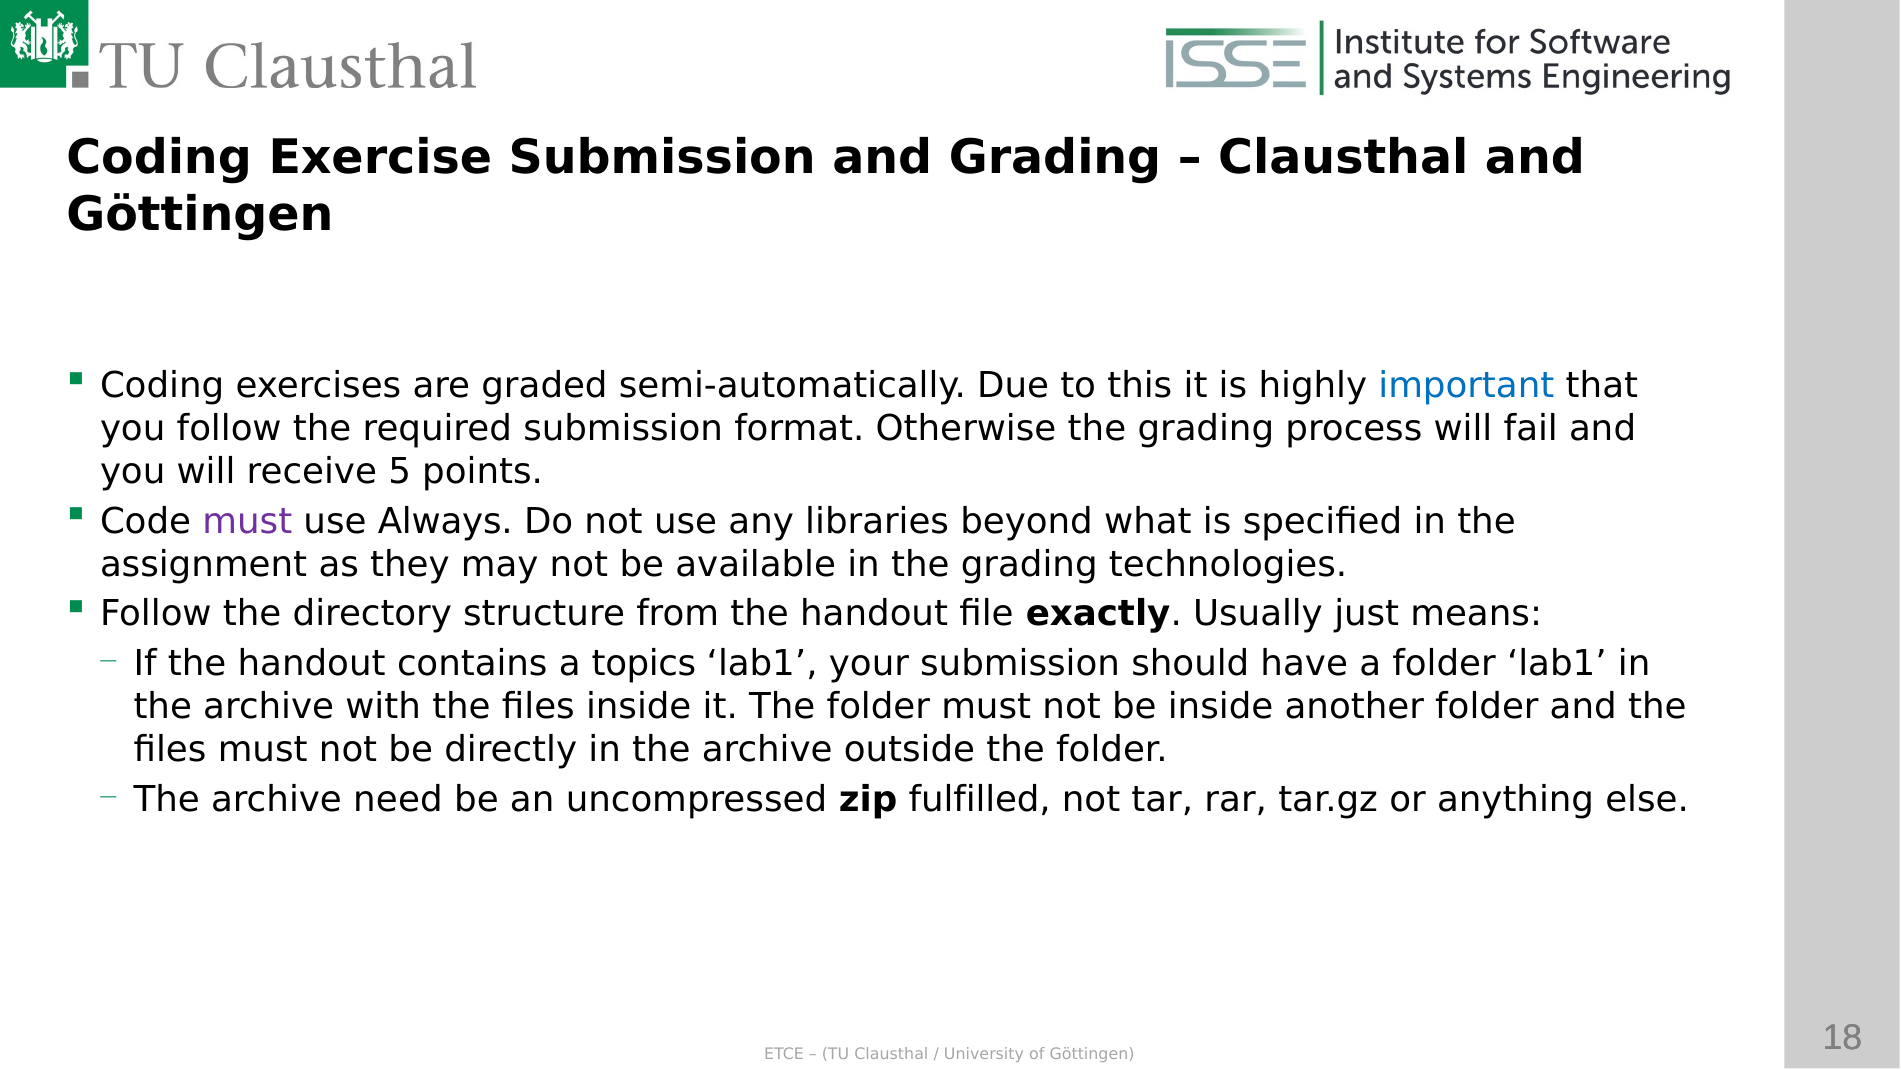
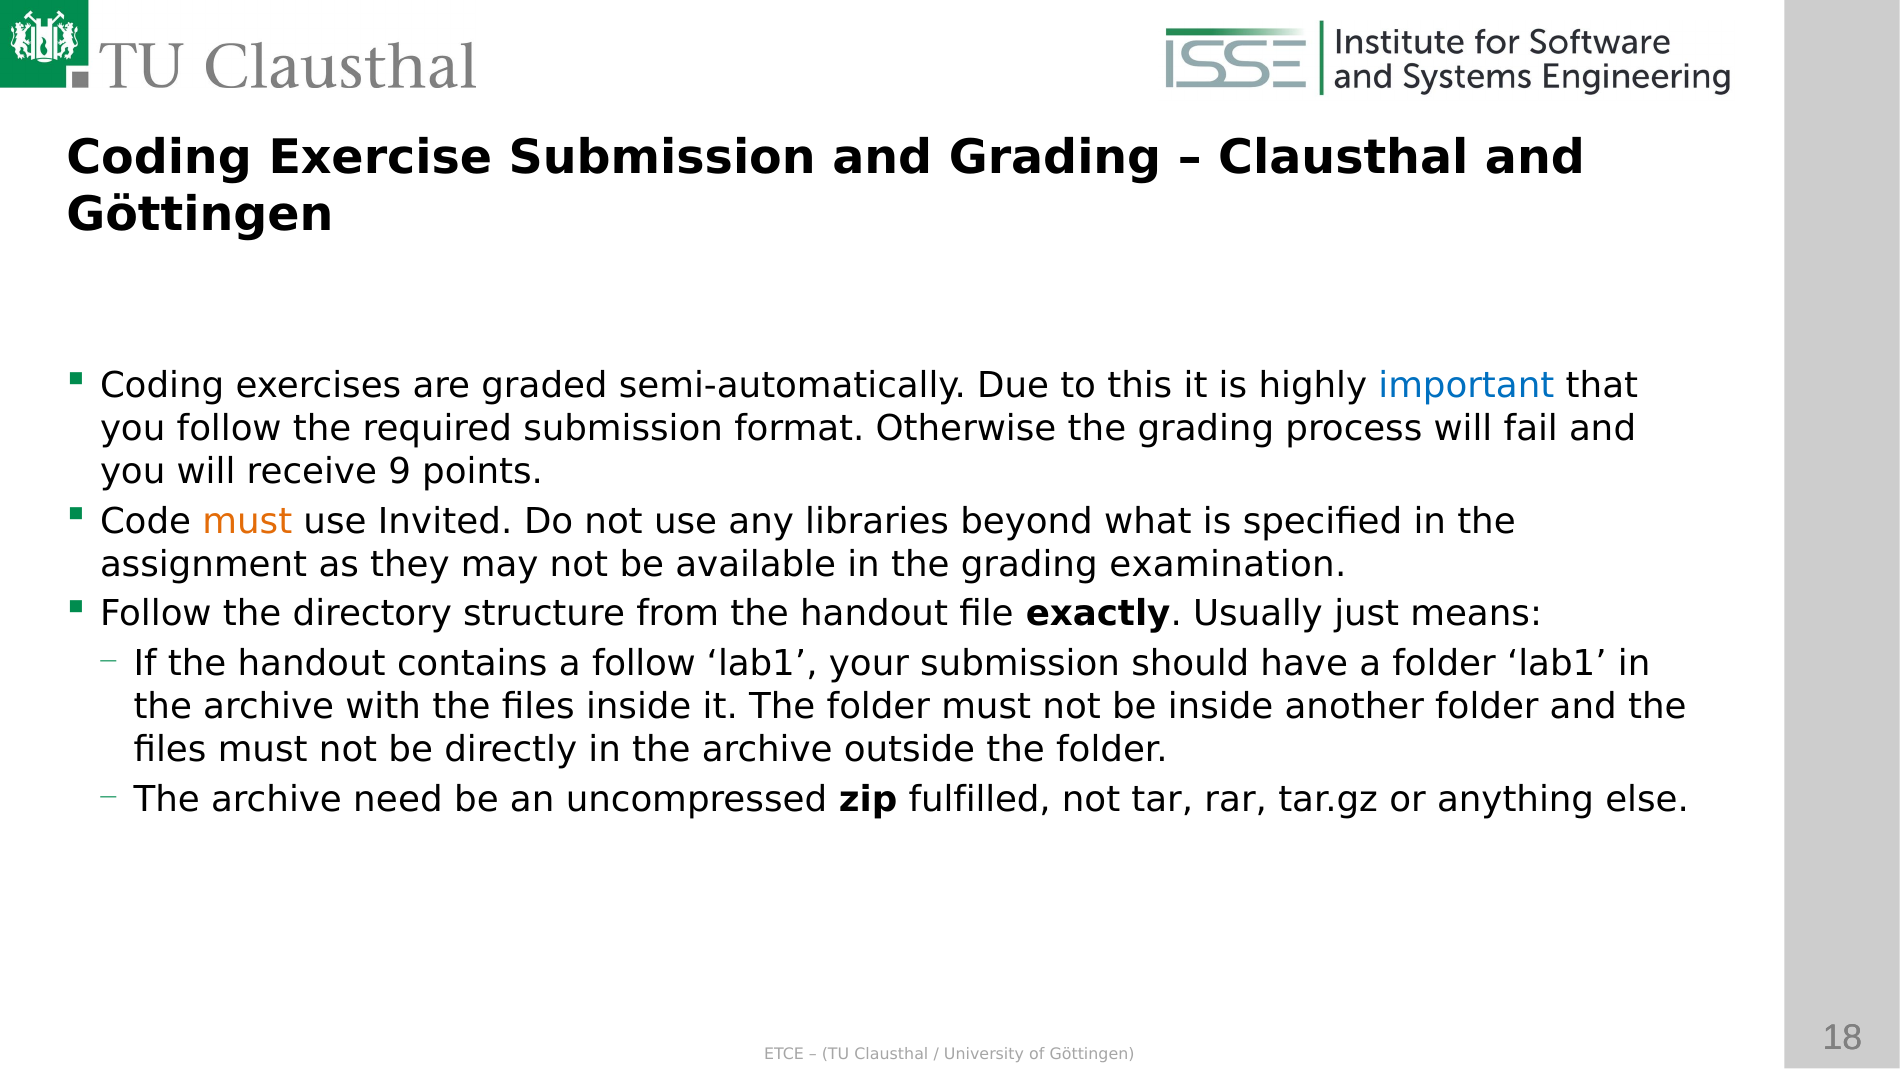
5: 5 -> 9 (400, 471)
must colour: purple -> orange (247, 521)
Always: Always -> Invited (445, 521)
technologies: technologies -> examination (1228, 564)
a topics: topics -> follow (644, 664)
